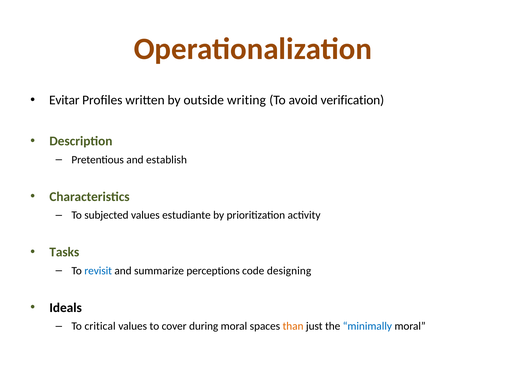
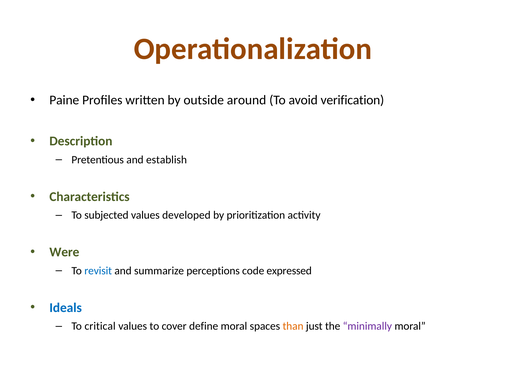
Evitar: Evitar -> Paine (64, 100)
writing: writing -> around (247, 100)
estudiante: estudiante -> developed (186, 215)
Tasks: Tasks -> Were (64, 252)
designing: designing -> expressed (289, 270)
Ideals colour: black -> blue (66, 307)
during: during -> define (204, 326)
minimally colour: blue -> purple (367, 326)
